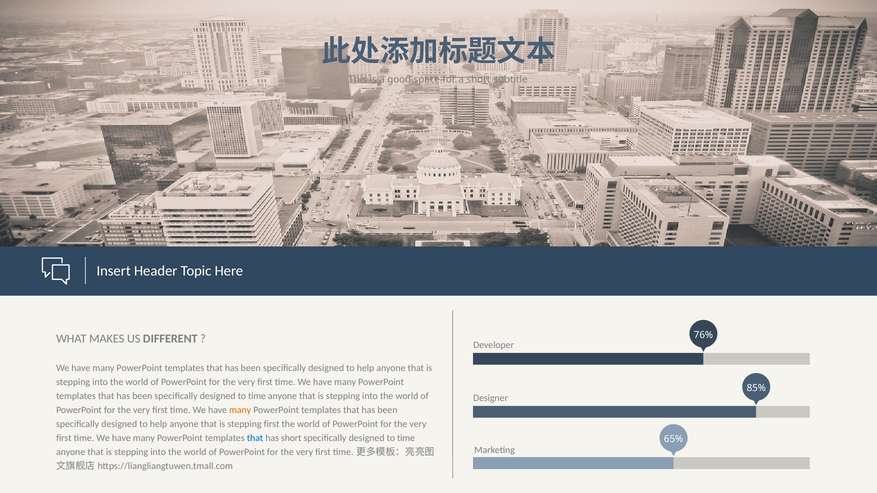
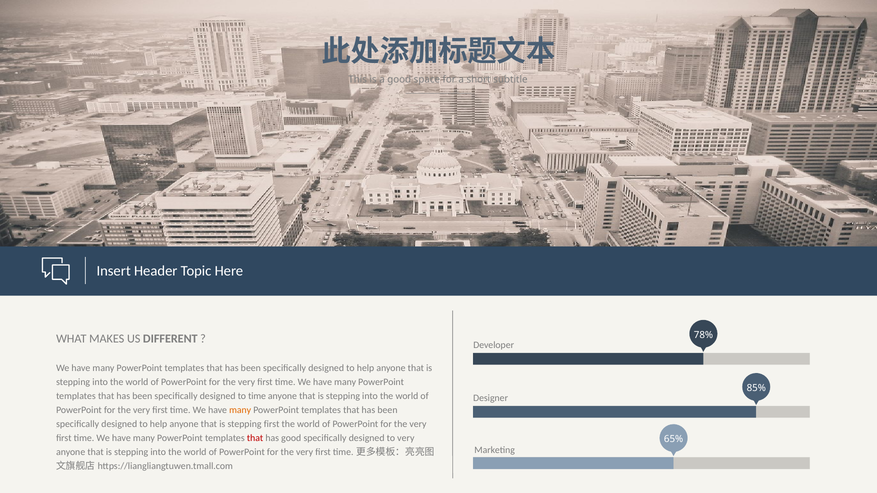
76%: 76% -> 78% (703, 335)
that colour: blue -> red (255, 438)
has short: short -> good (291, 438)
time: time -> very (406, 438)
